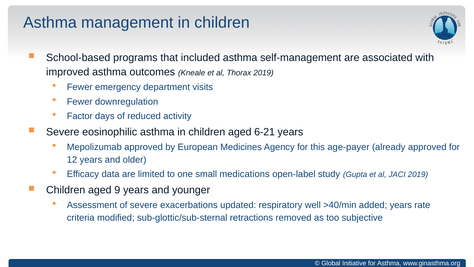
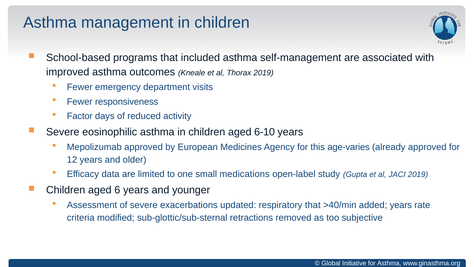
downregulation: downregulation -> responsiveness (127, 102)
6-21: 6-21 -> 6-10 (265, 132)
age-payer: age-payer -> age-varies (349, 147)
9: 9 -> 6 (117, 190)
respiratory well: well -> that (313, 205)
